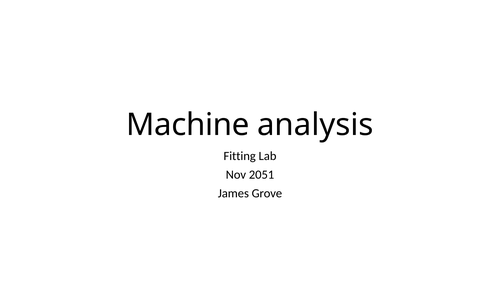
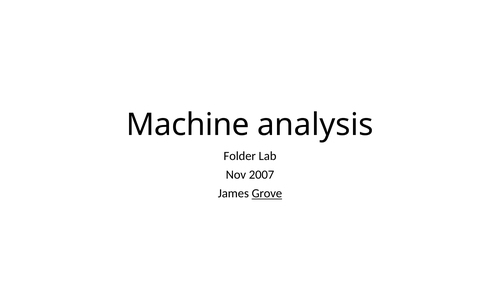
Fitting: Fitting -> Folder (240, 156)
2051: 2051 -> 2007 (262, 175)
Grove underline: none -> present (267, 194)
